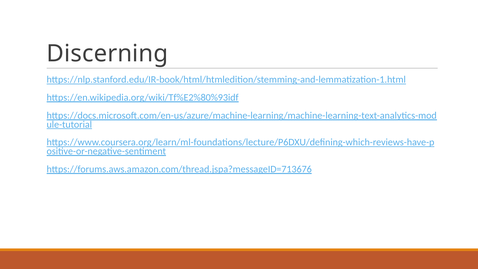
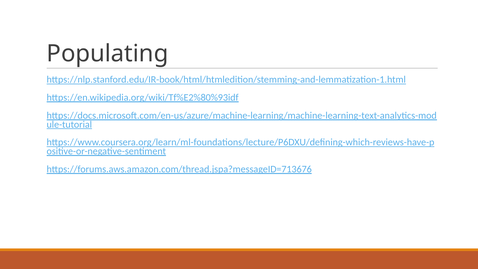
Discerning: Discerning -> Populating (108, 54)
